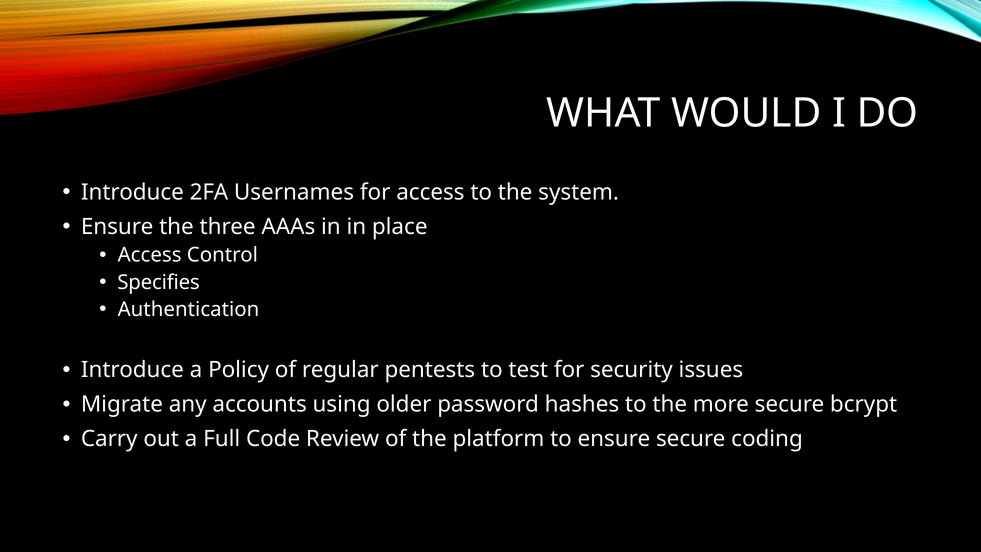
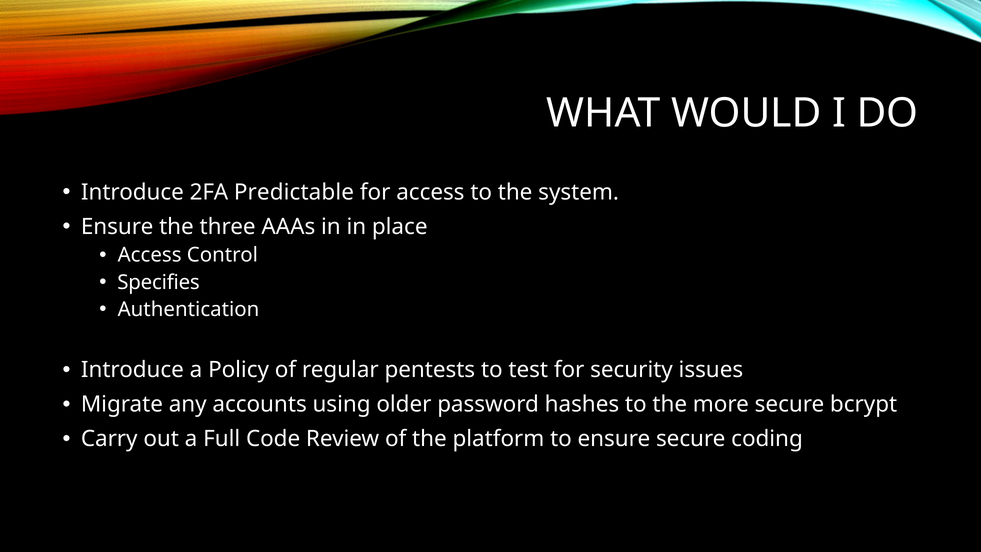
Usernames: Usernames -> Predictable (294, 192)
